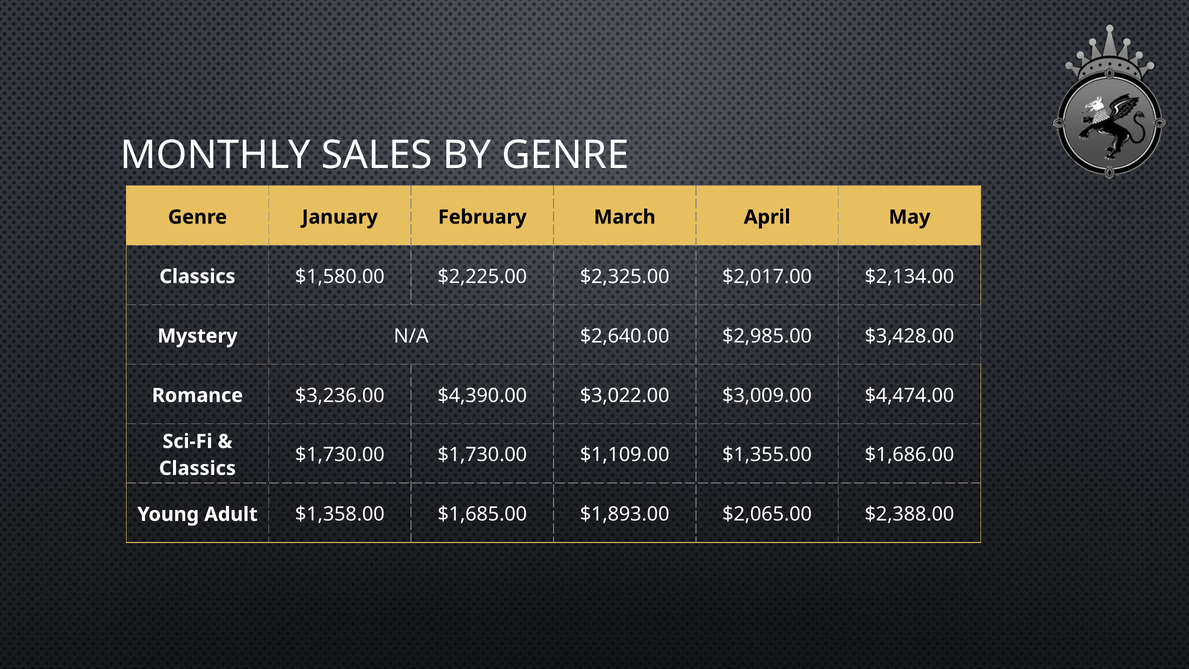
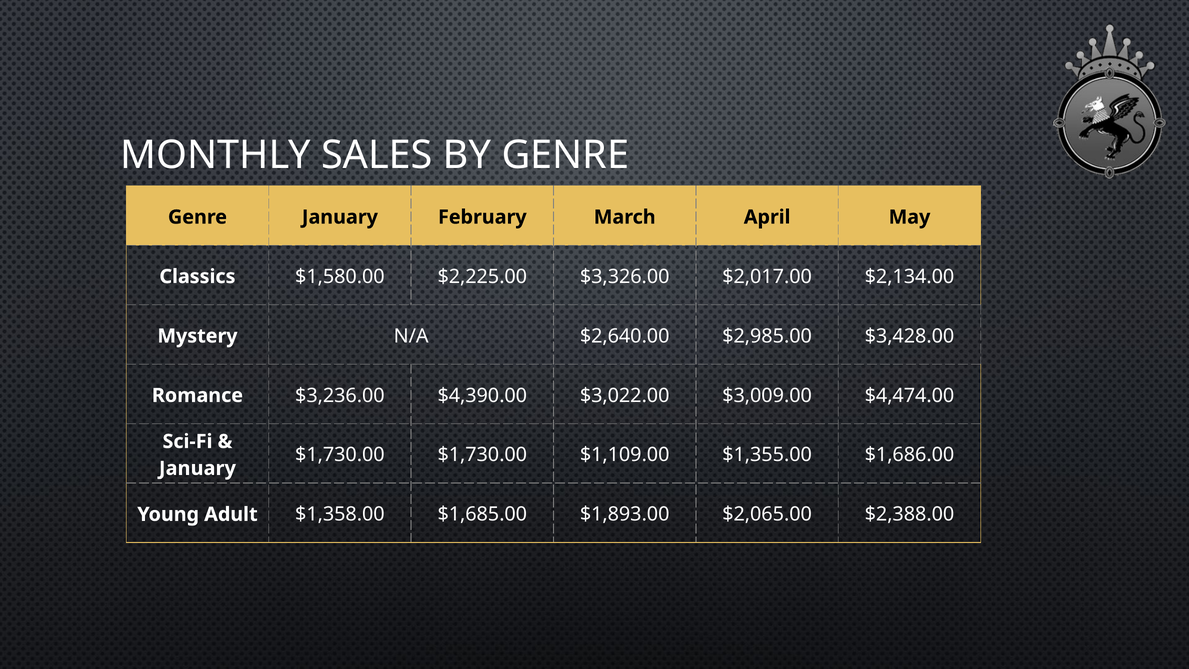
$2,325.00: $2,325.00 -> $3,326.00 (625, 277)
Classics: Classics -> January (197, 468)
